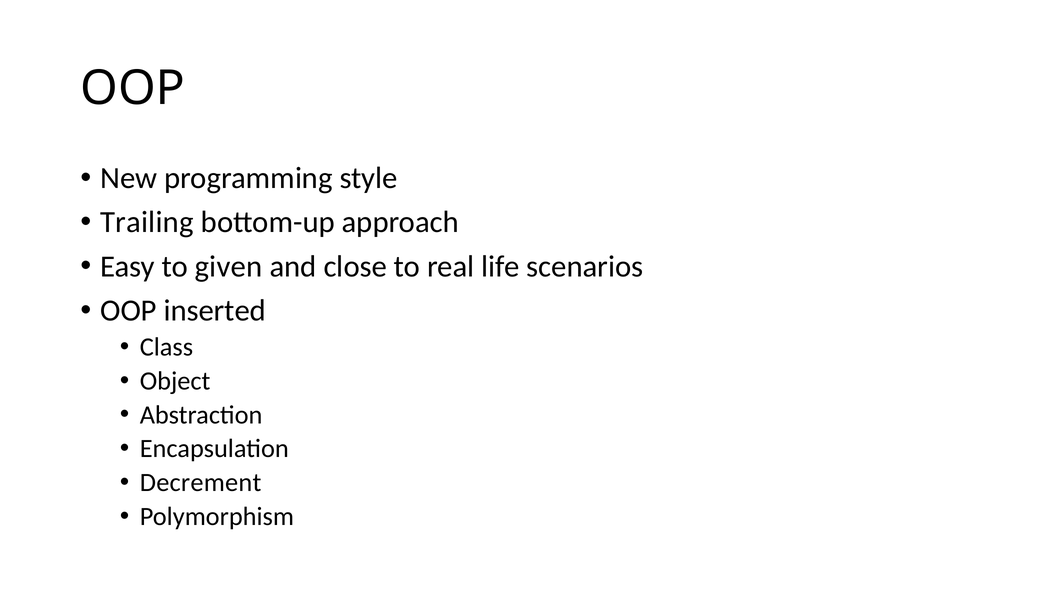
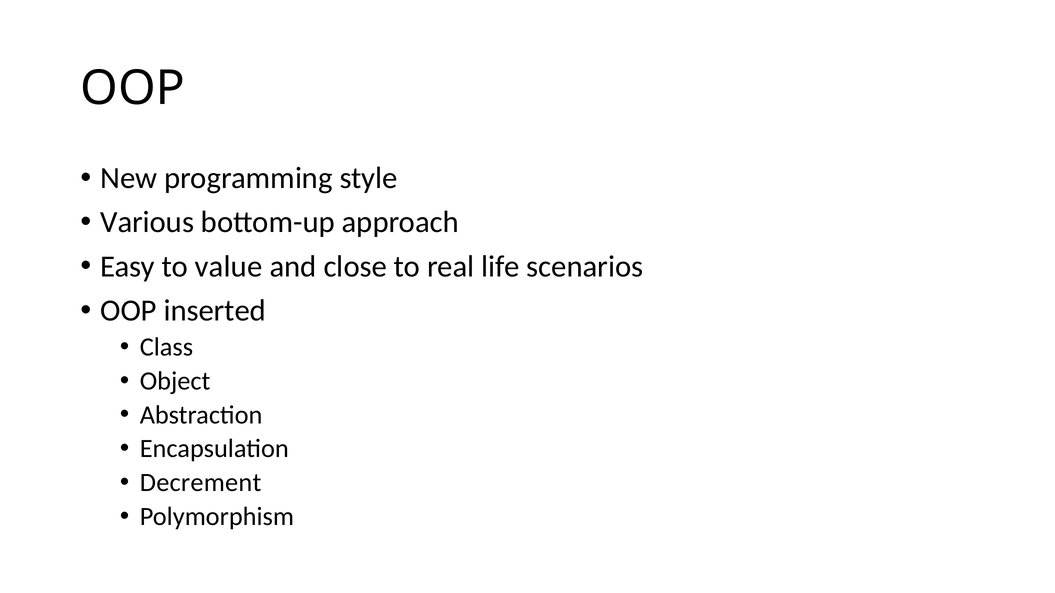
Trailing: Trailing -> Various (147, 222)
given: given -> value (229, 267)
